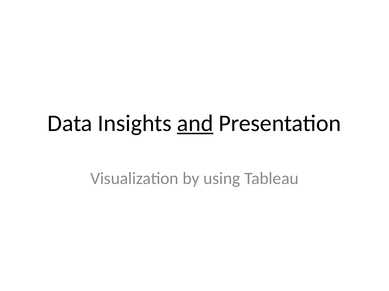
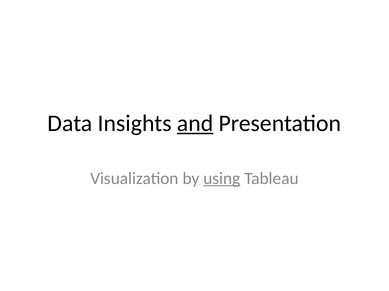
using underline: none -> present (222, 179)
